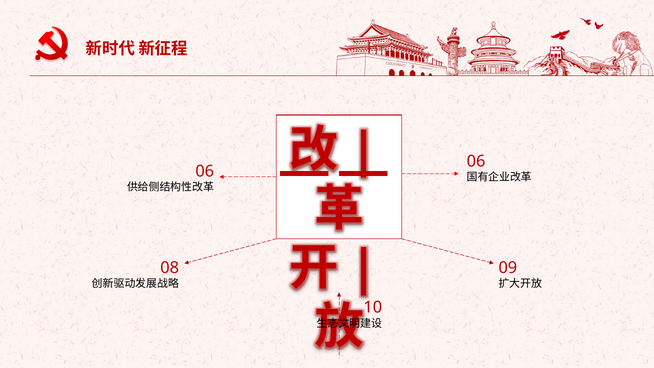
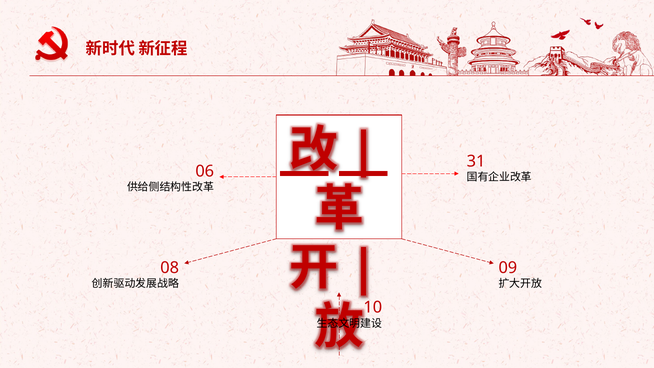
06: 06 -> 31 (476, 161)
